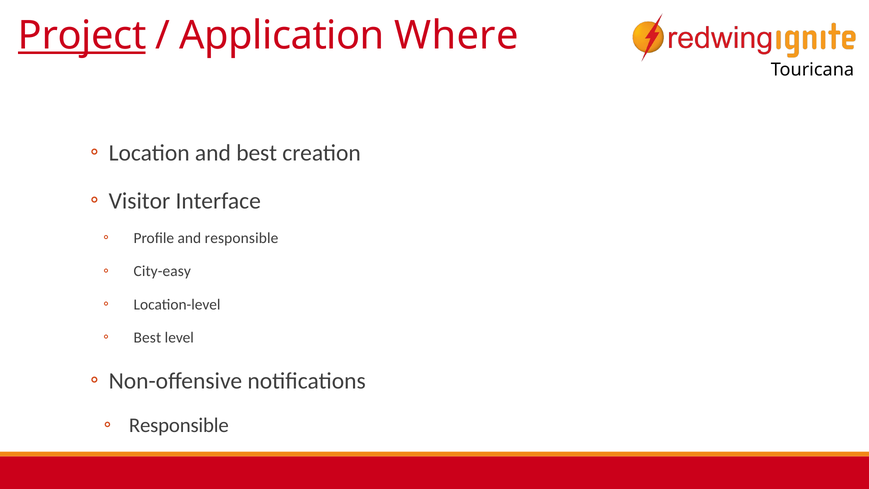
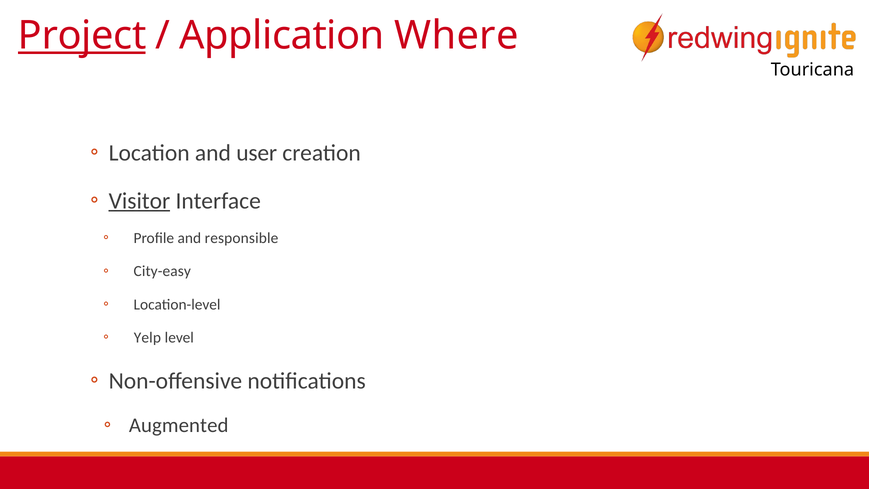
and best: best -> user (257, 153)
Visitor underline: none -> present (139, 201)
Best: Best -> Yelp (147, 338)
Responsible: Responsible -> Augmented (179, 425)
